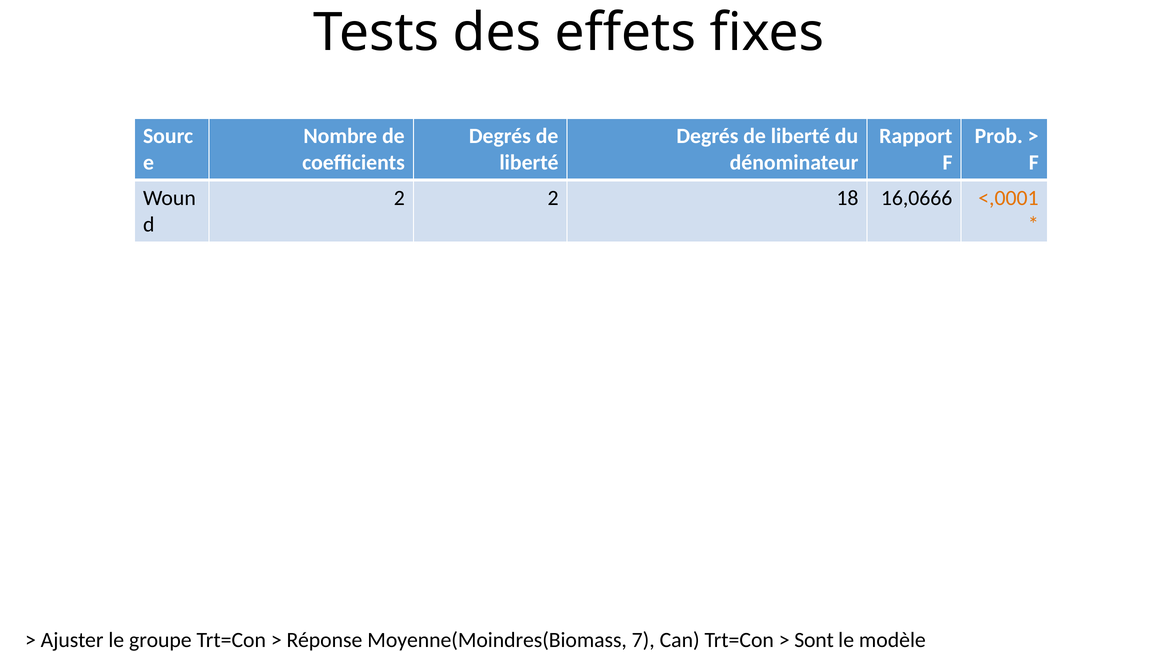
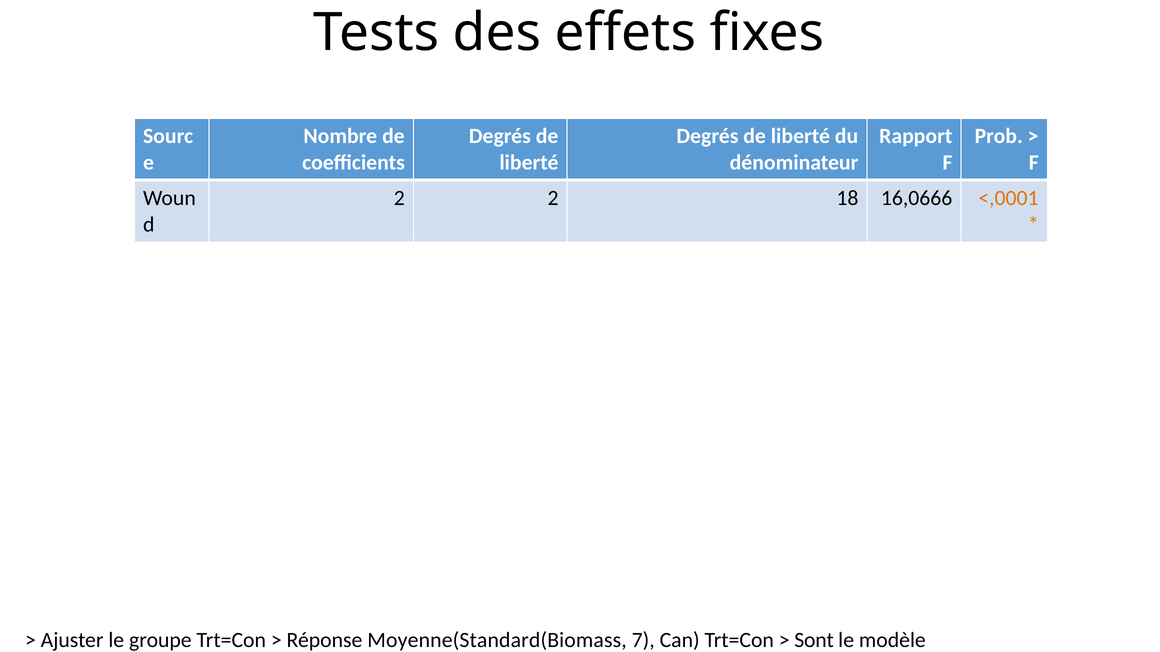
Moyenne(Moindres(Biomass: Moyenne(Moindres(Biomass -> Moyenne(Standard(Biomass (497, 640)
